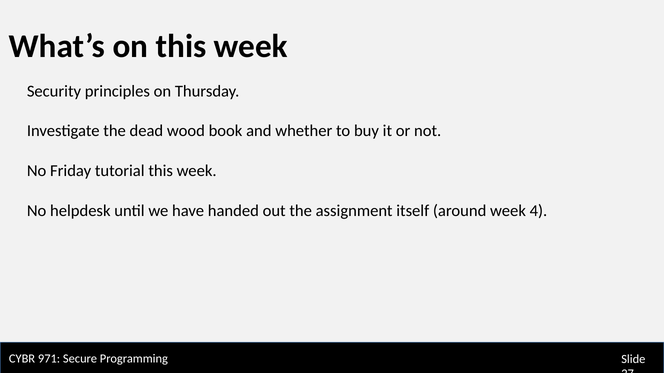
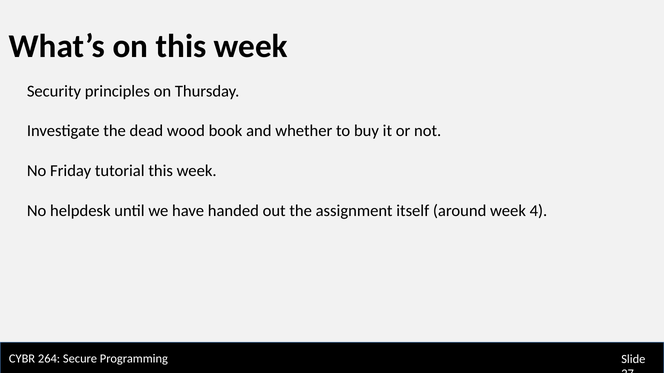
971: 971 -> 264 (49, 359)
